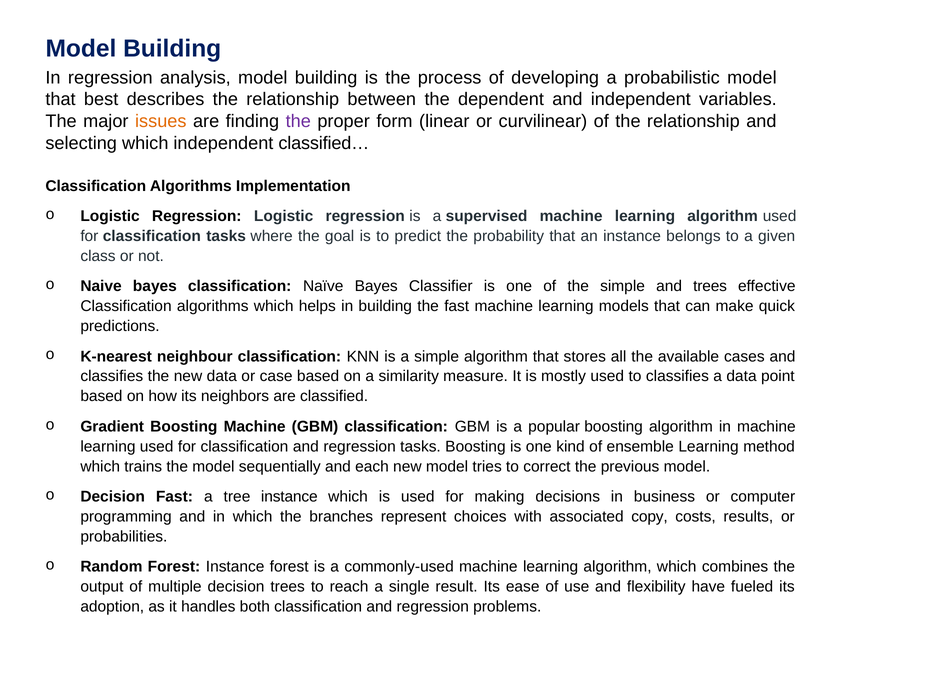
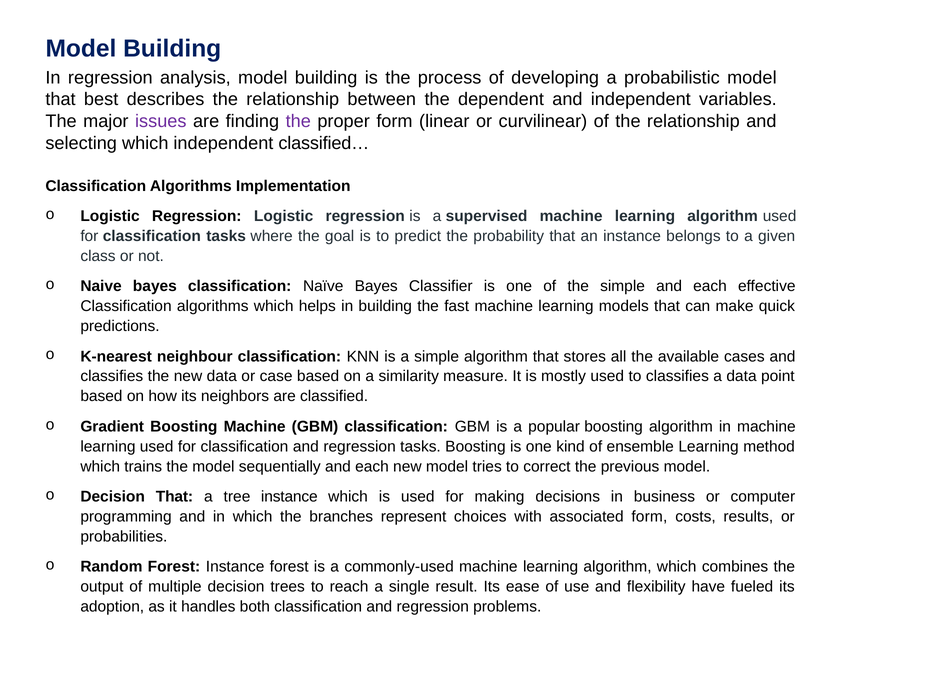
issues colour: orange -> purple (161, 121)
simple and trees: trees -> each (710, 286)
Decision Fast: Fast -> That (175, 497)
associated copy: copy -> form (649, 517)
